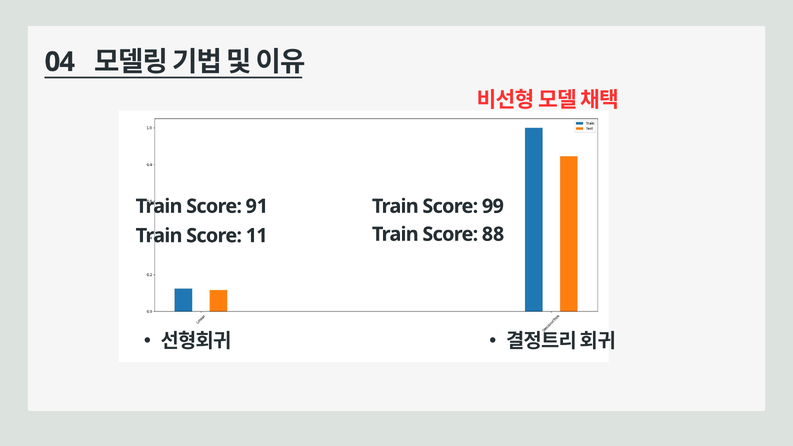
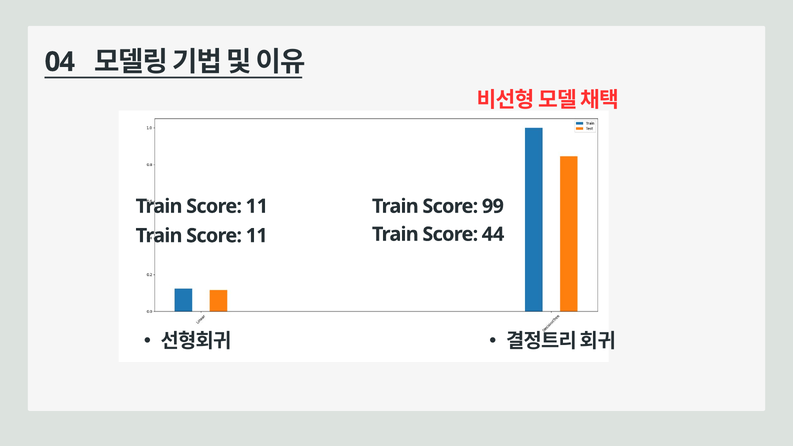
91: 91 -> 11 (257, 206)
88: 88 -> 44 (493, 234)
